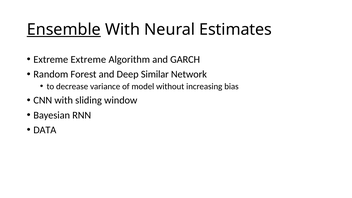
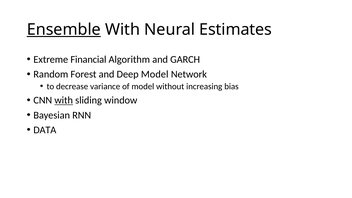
Extreme Extreme: Extreme -> Financial (88, 60)
Deep Similar: Similar -> Model (155, 74)
with underline: none -> present (64, 100)
